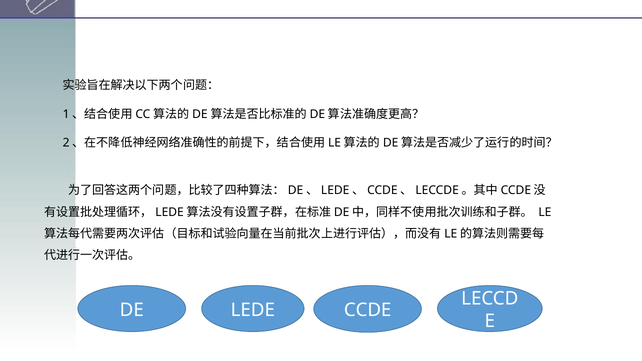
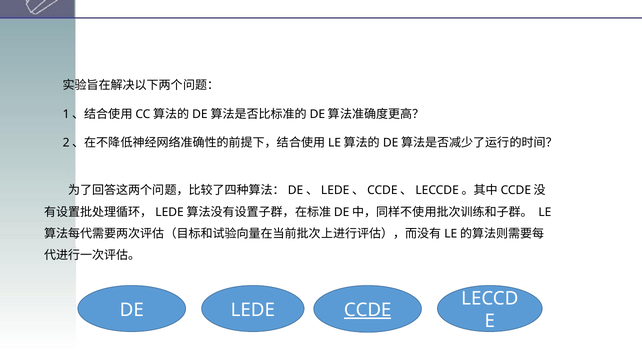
CCDE underline: none -> present (368, 310)
